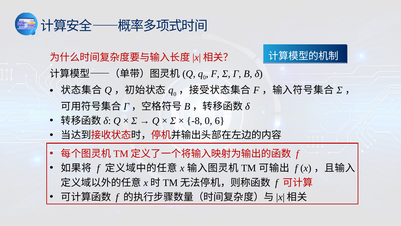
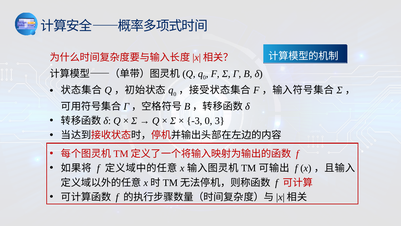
-8: -8 -> -3 (194, 121)
6: 6 -> 3 (220, 121)
